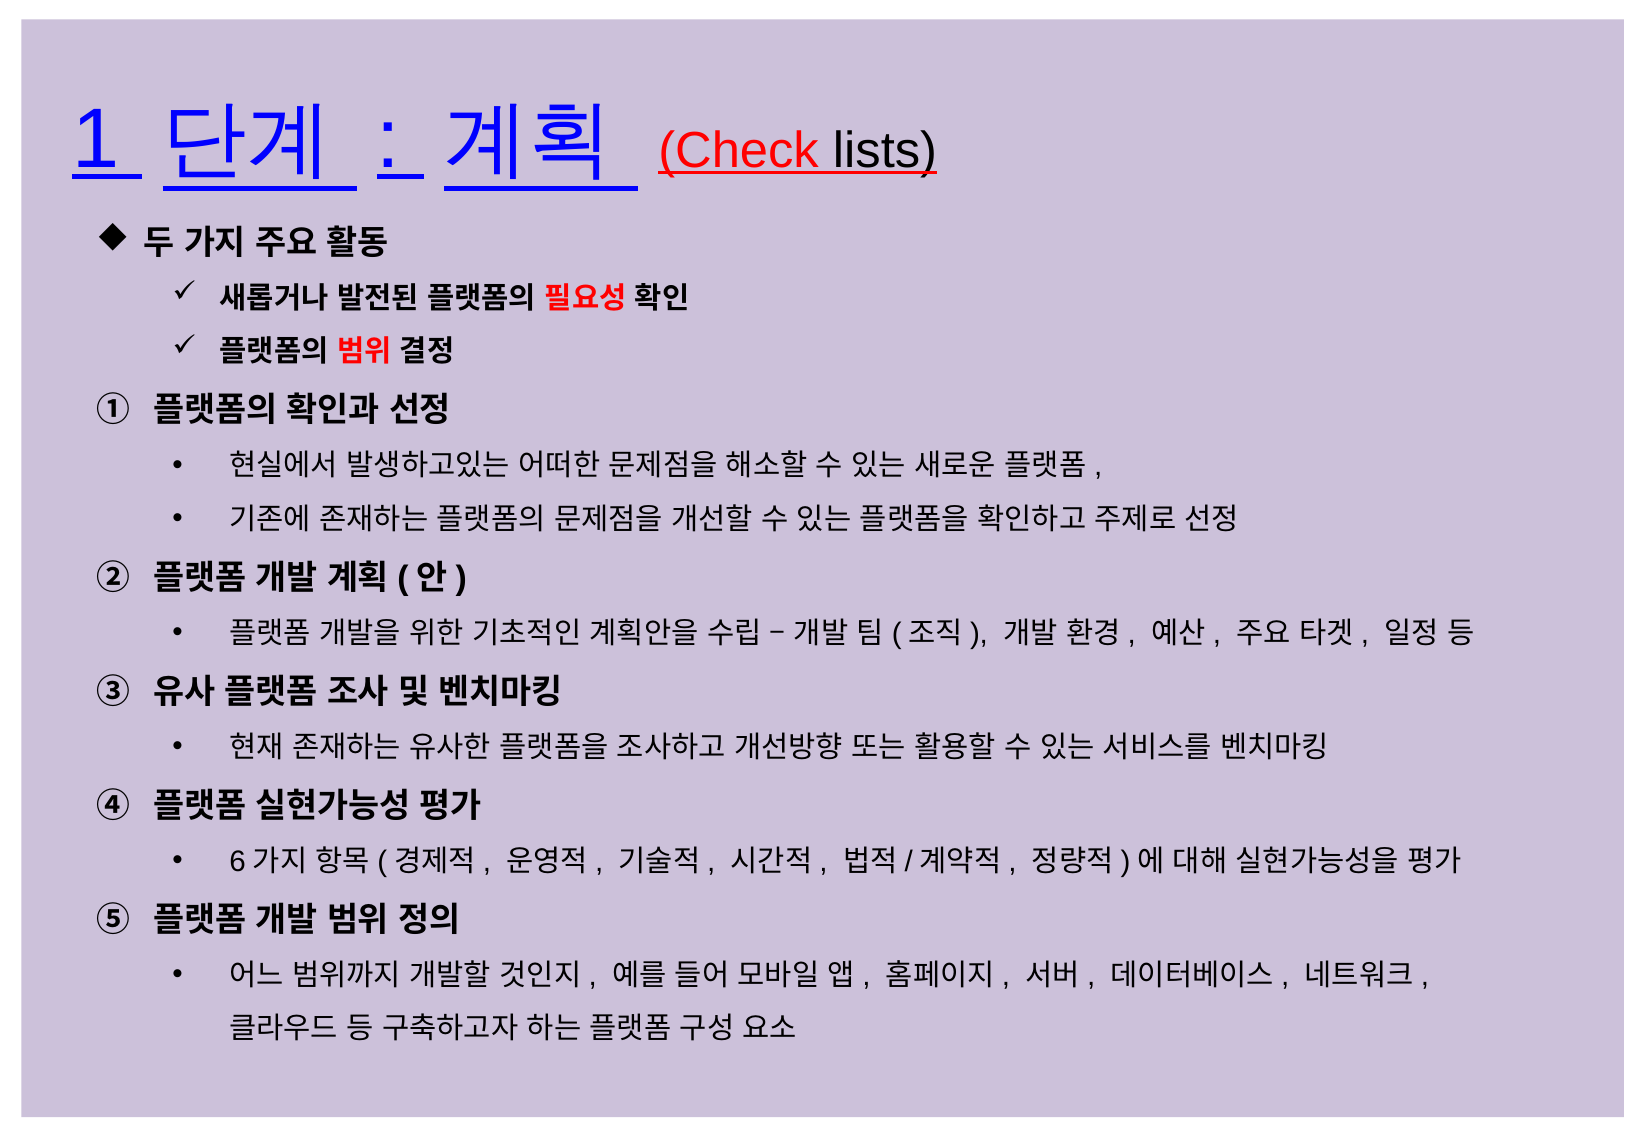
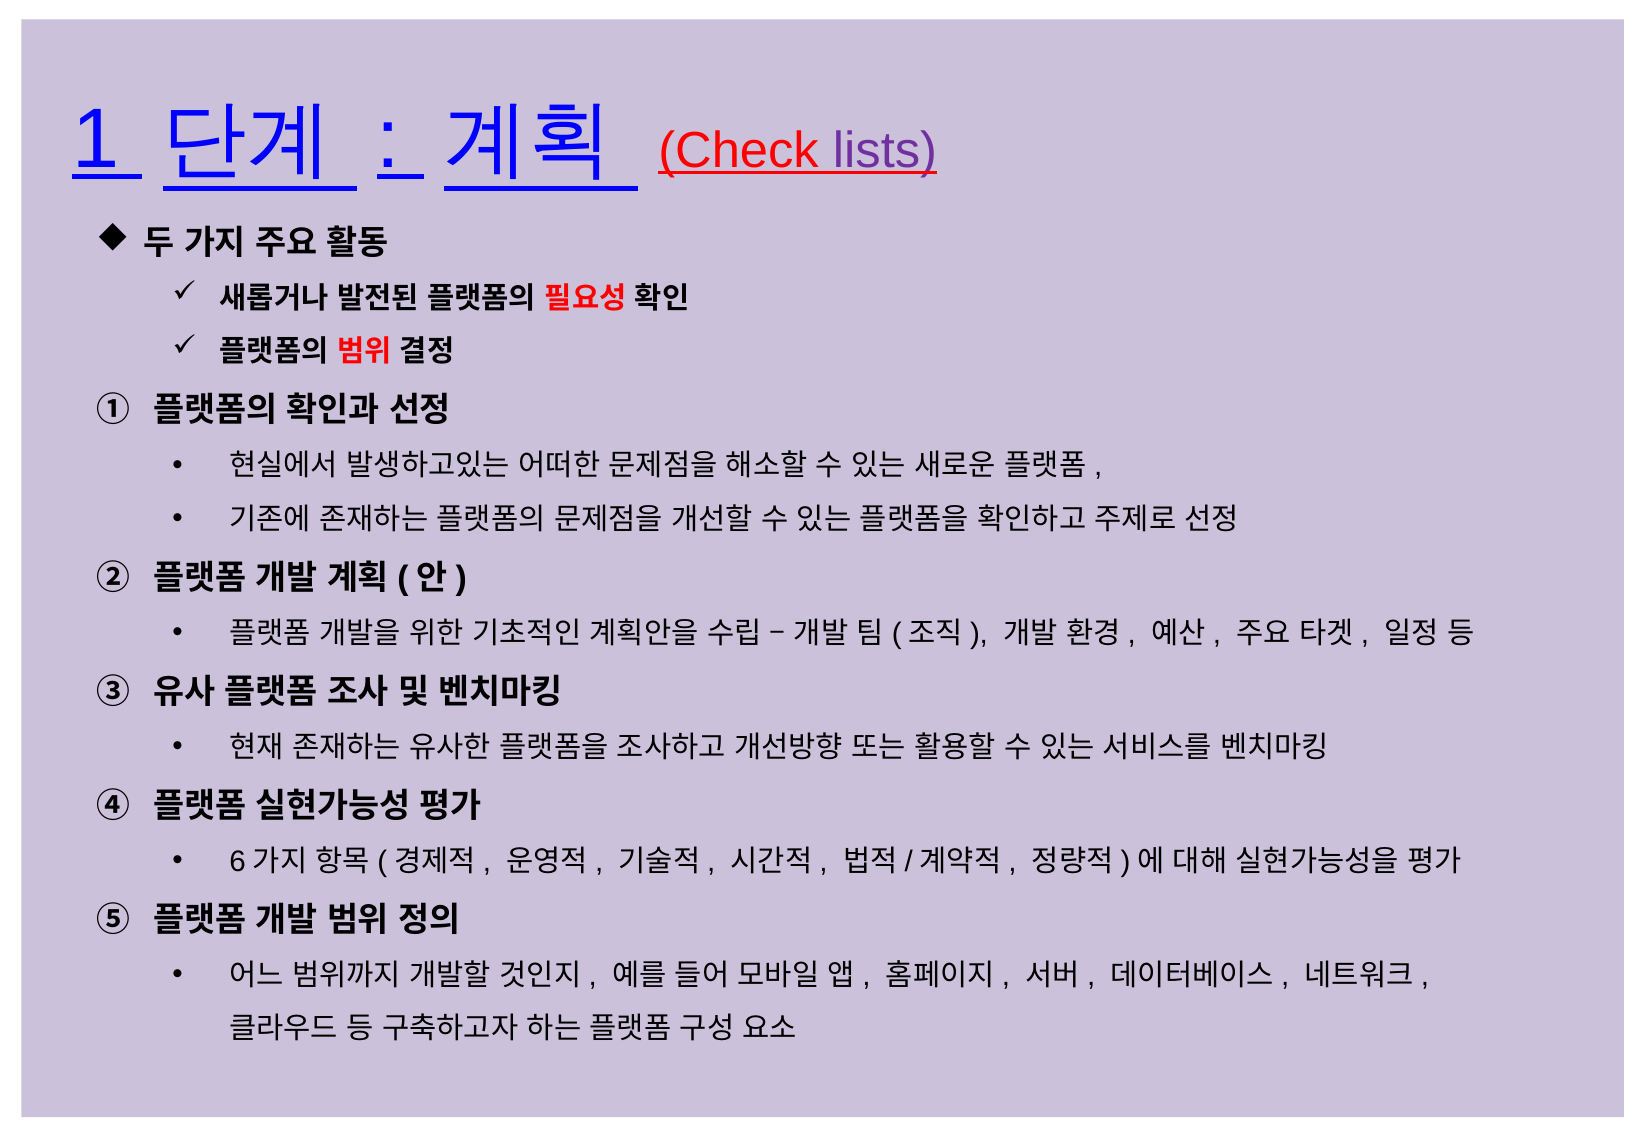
lists colour: black -> purple (885, 151)
